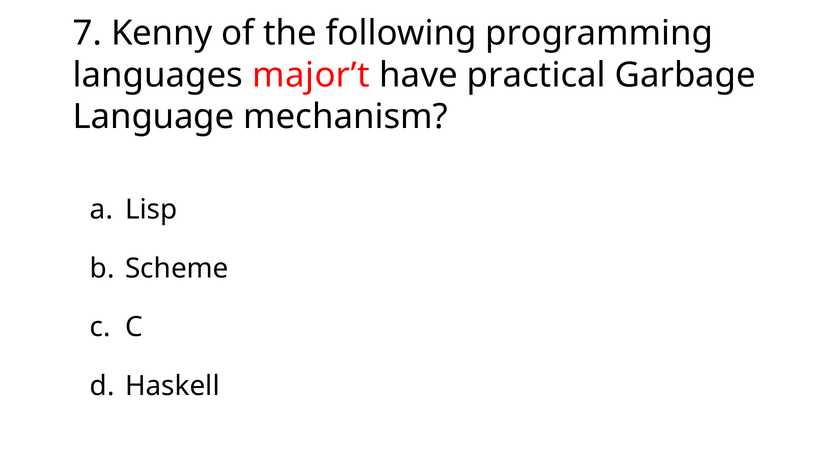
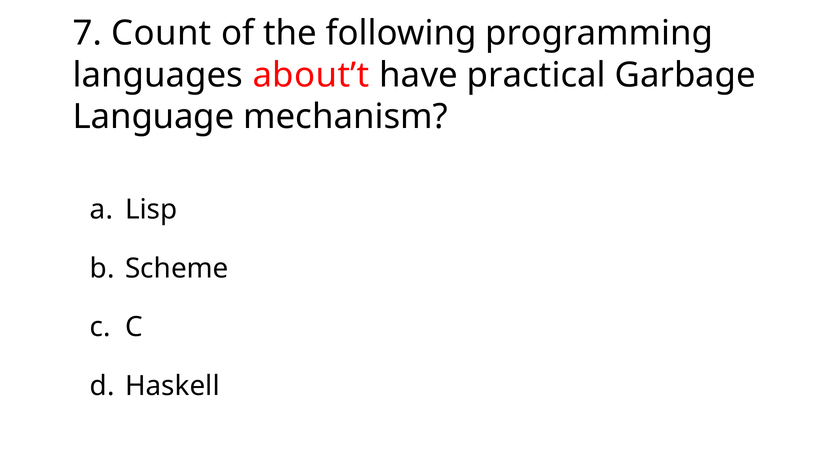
Kenny: Kenny -> Count (161, 33)
major’t: major’t -> about’t (311, 75)
